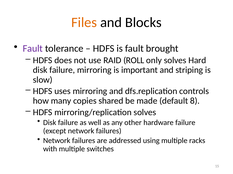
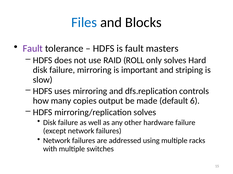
Files colour: orange -> blue (84, 23)
brought: brought -> masters (162, 49)
shared: shared -> output (111, 101)
8: 8 -> 6 (195, 101)
